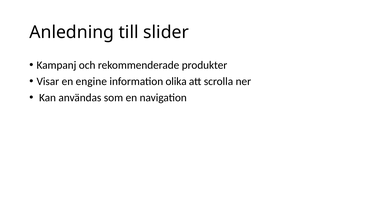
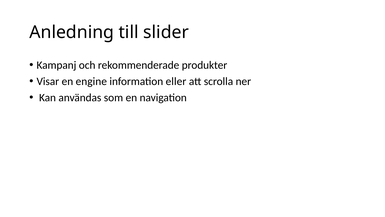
olika: olika -> eller (176, 81)
